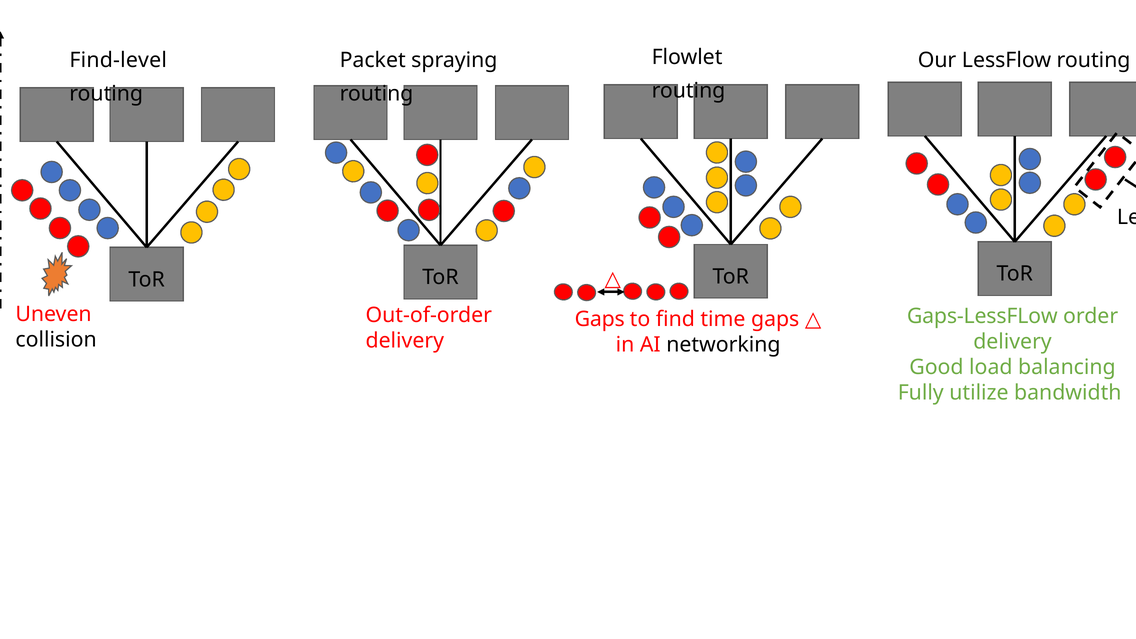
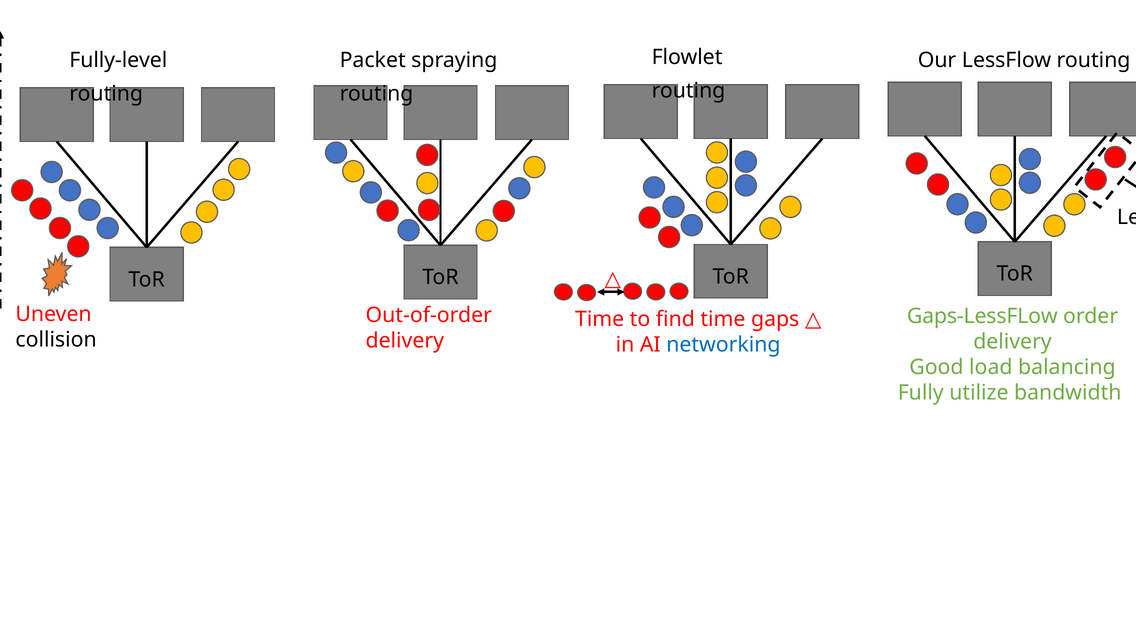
Find-level: Find-level -> Fully-level (118, 60)
Gaps: Gaps -> Time (600, 319)
networking colour: black -> blue (723, 345)
